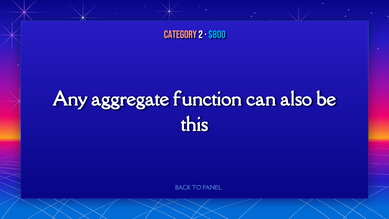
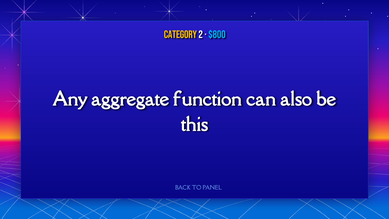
CATEGORY colour: pink -> yellow (180, 34)
